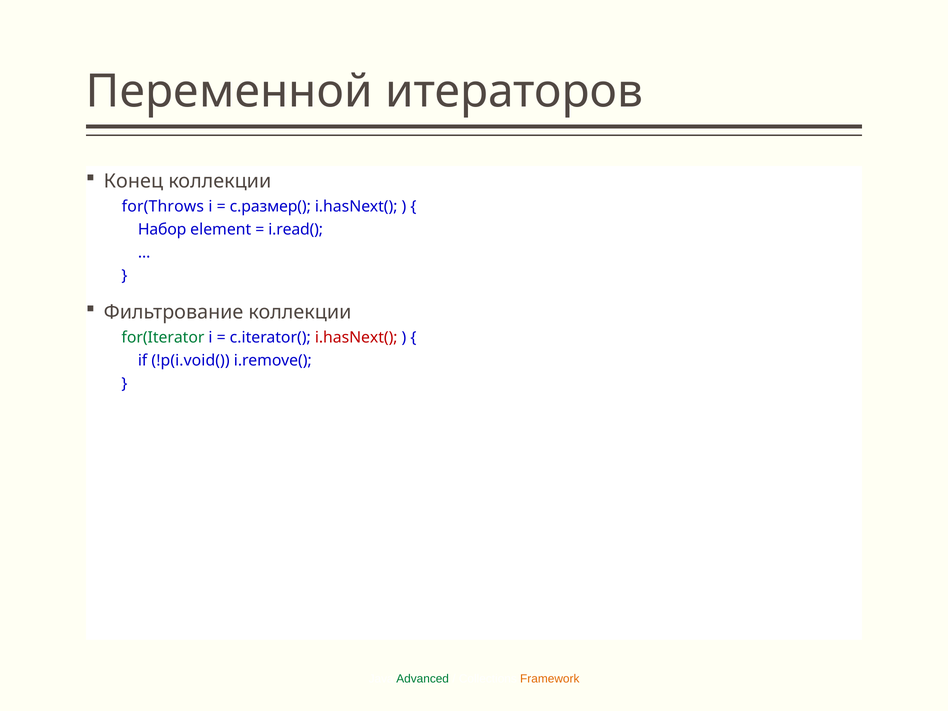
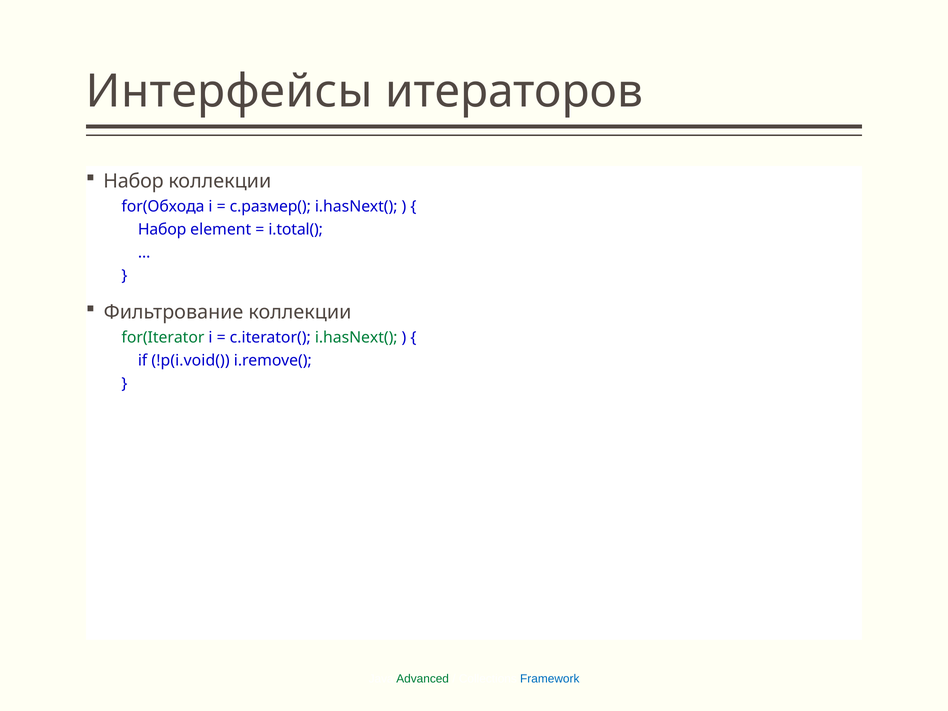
Переменной: Переменной -> Интерфейсы (229, 92)
Конец: Конец -> Набор (134, 181)
for(Throws: for(Throws -> for(Обхода (163, 206)
i.read(: i.read( -> i.total( (296, 229)
i.hasNext( colour: red -> green (356, 337)
Framework colour: orange -> blue (550, 679)
